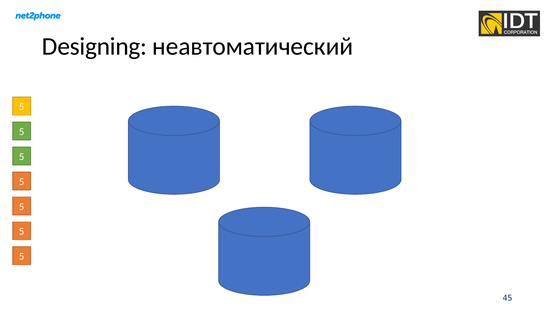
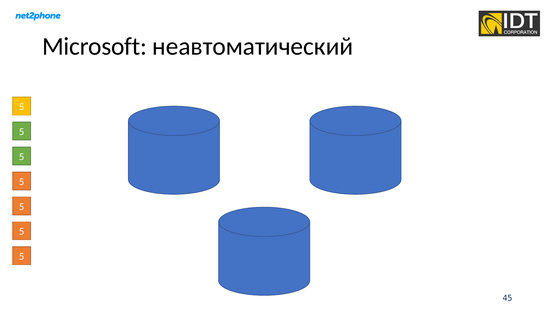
Designing: Designing -> Microsoft (94, 47)
